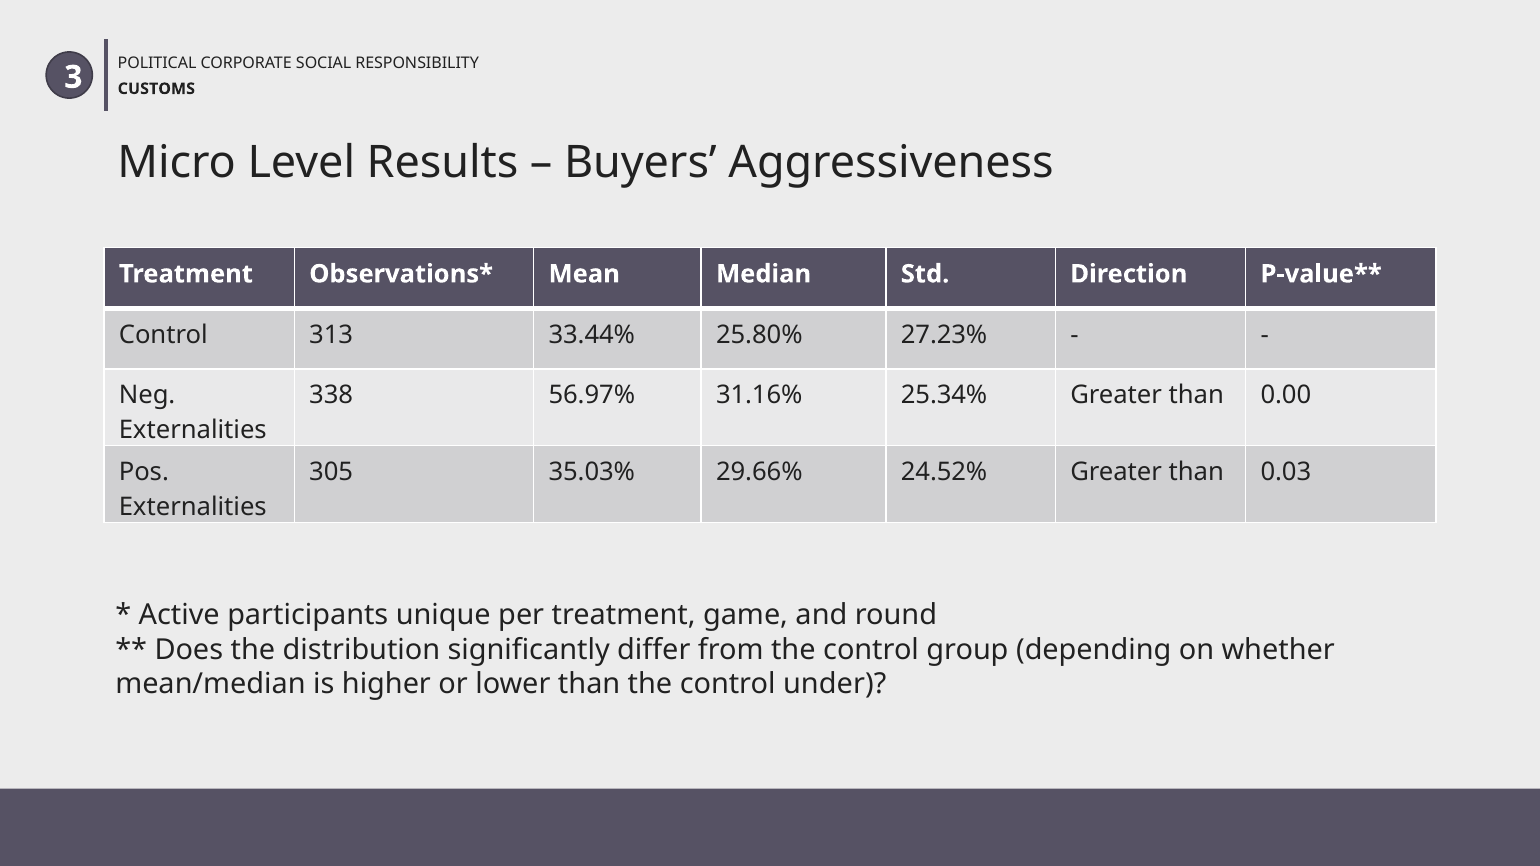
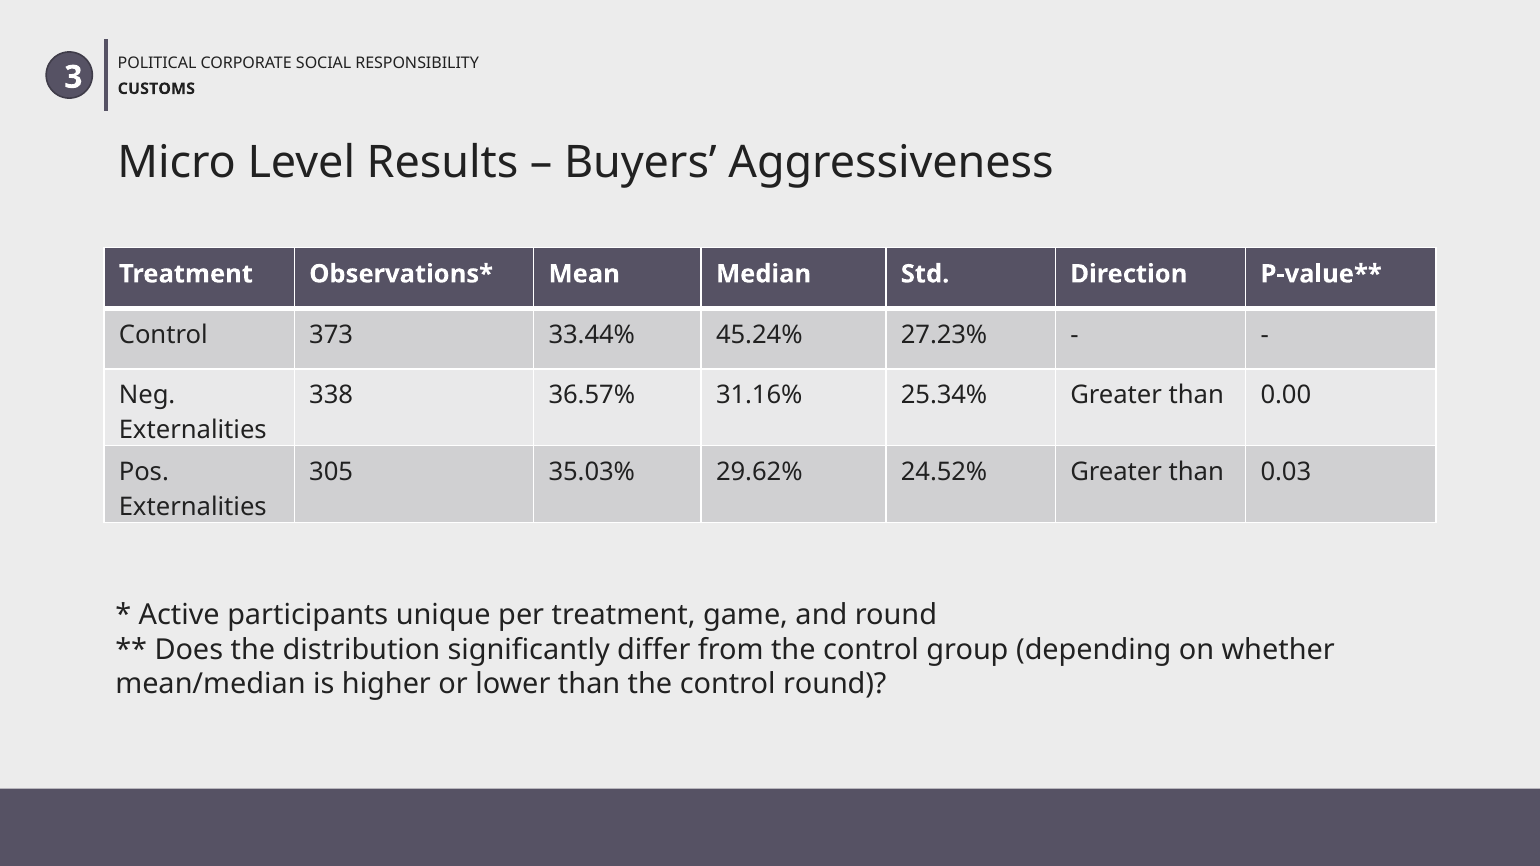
313: 313 -> 373 (331, 335)
25.80%: 25.80% -> 45.24% (759, 335)
56.97%: 56.97% -> 36.57% (592, 396)
29.66%: 29.66% -> 29.62% (759, 472)
control under: under -> round (835, 684)
